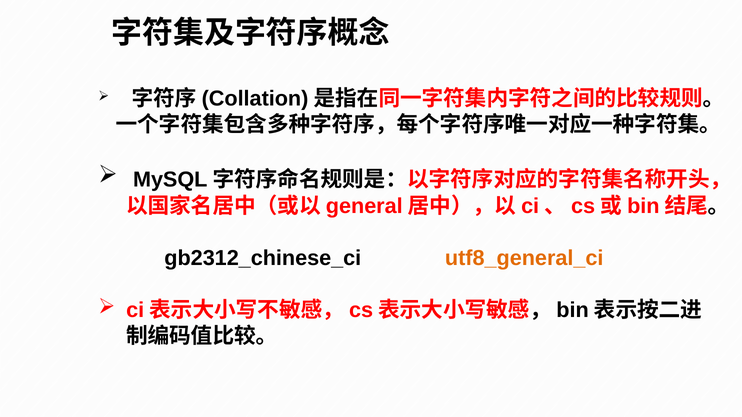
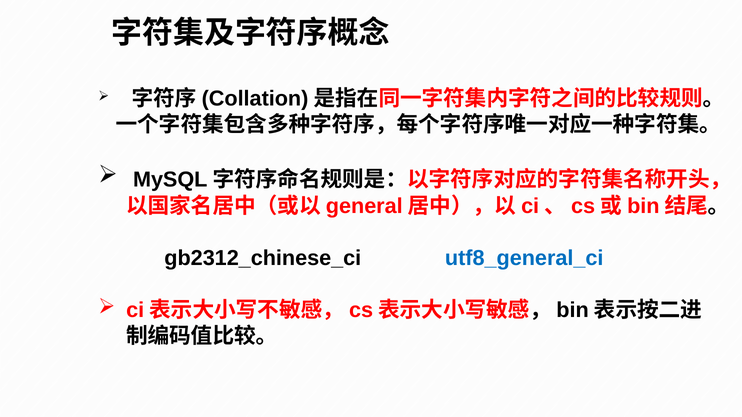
utf8_general_ci colour: orange -> blue (524, 259)
